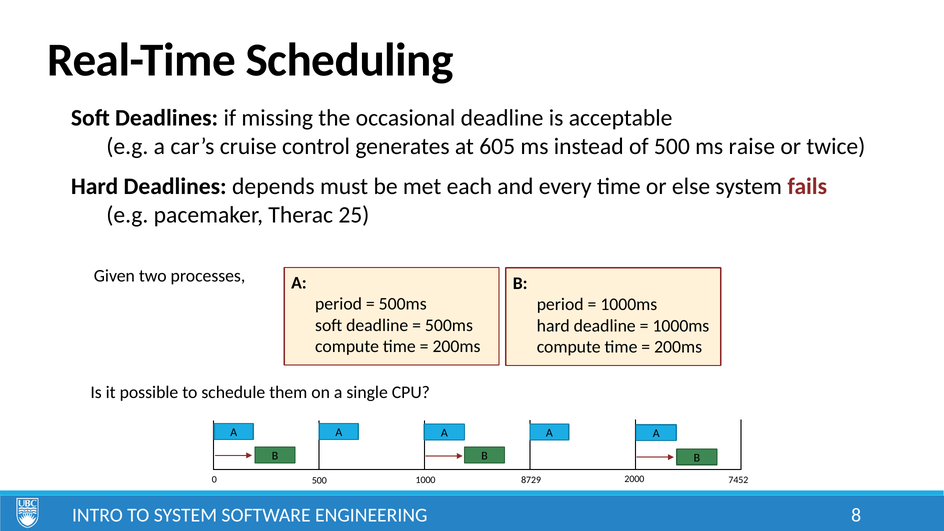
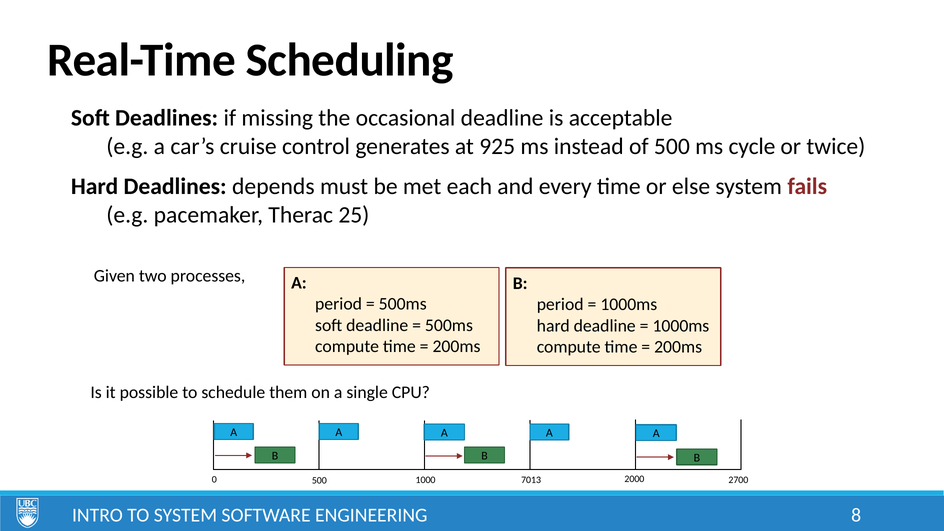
605: 605 -> 925 (497, 146)
raise: raise -> cycle (752, 146)
8729: 8729 -> 7013 (531, 480)
7452: 7452 -> 2700 (738, 480)
